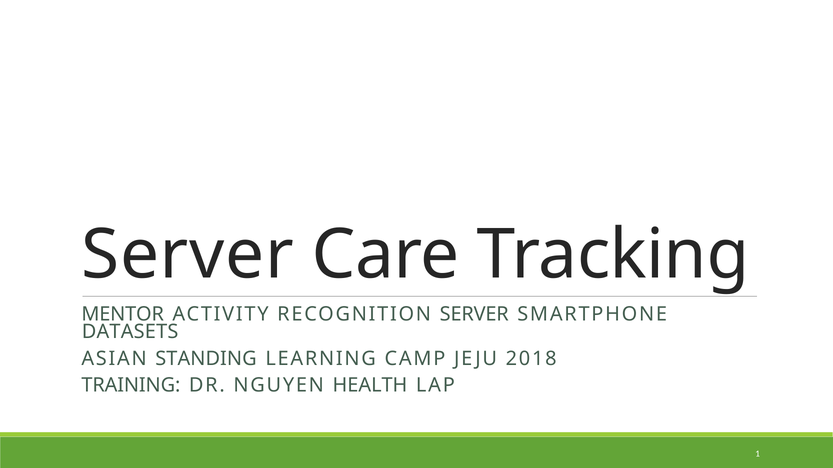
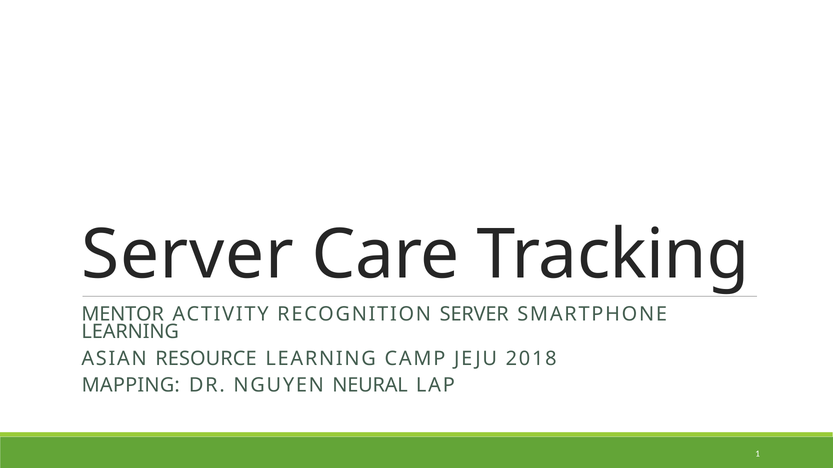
DATASETS: DATASETS -> LEARNING (130, 332)
STANDING: STANDING -> RESOURCE (206, 359)
TRAINING: TRAINING -> MAPPING (131, 386)
HEALTH: HEALTH -> NEURAL (370, 386)
